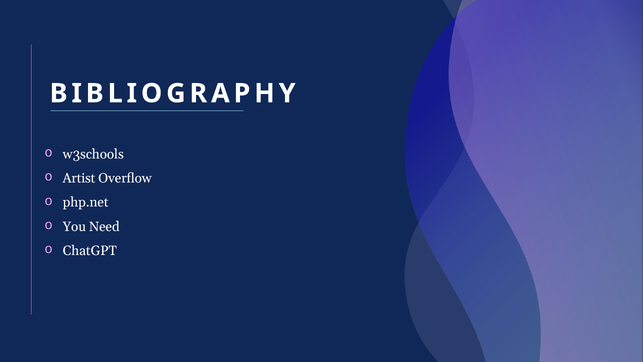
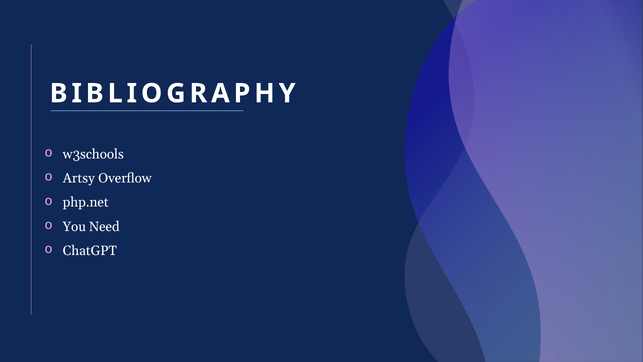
Artist: Artist -> Artsy (79, 178)
